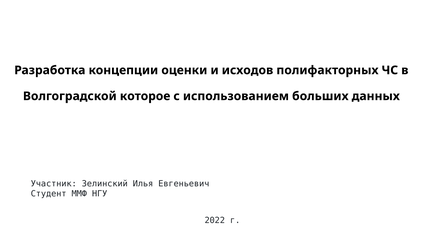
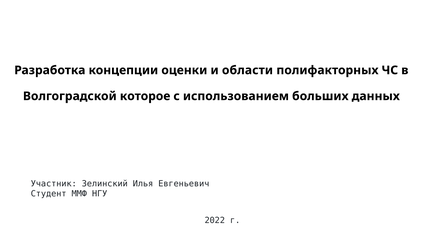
исходов: исходов -> области (247, 70)
